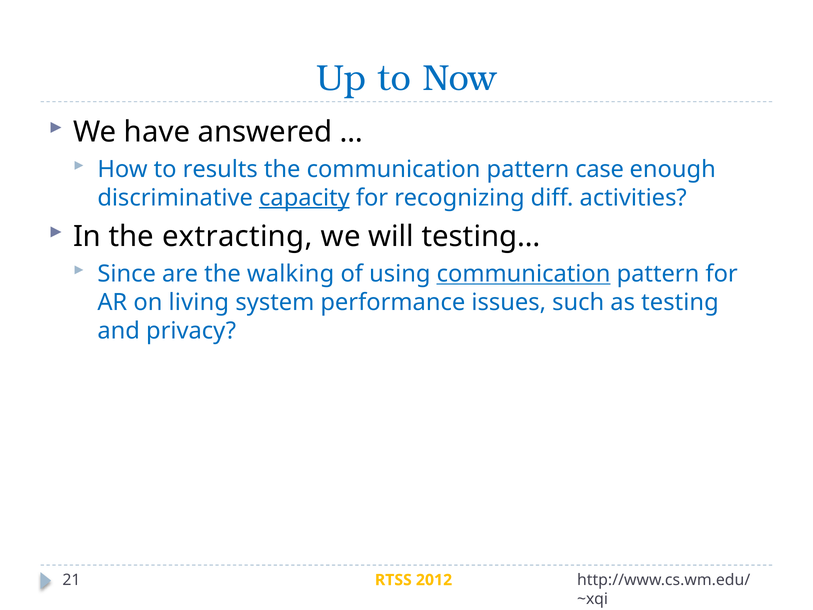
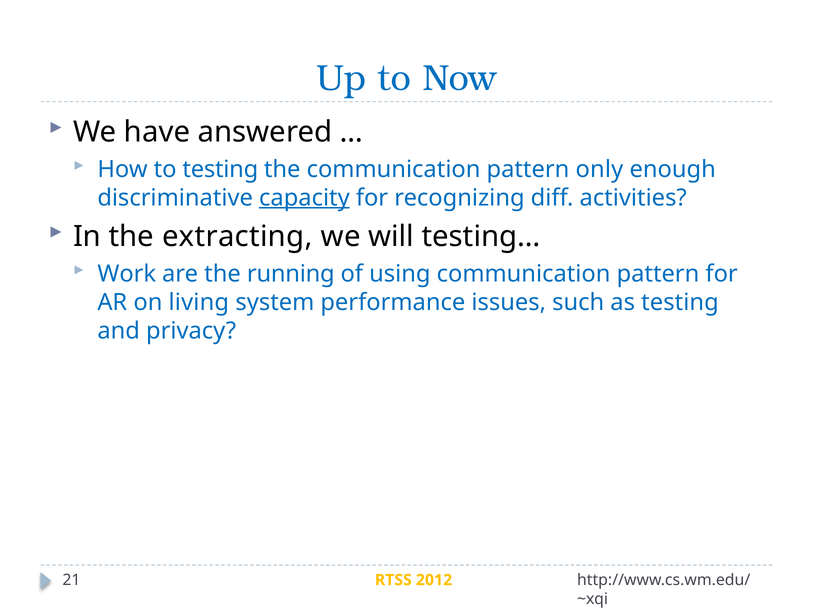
to results: results -> testing (220, 169)
case: case -> only (599, 169)
Since: Since -> Work (127, 274)
walking: walking -> running (291, 274)
communication underline: present -> none (524, 274)
